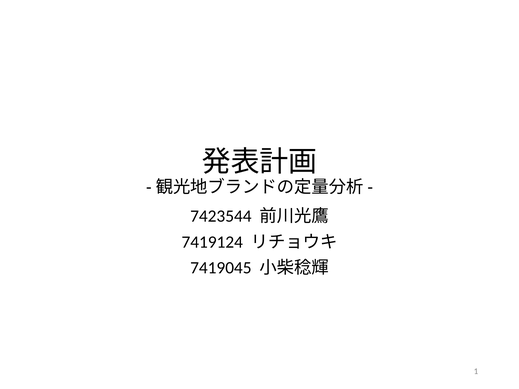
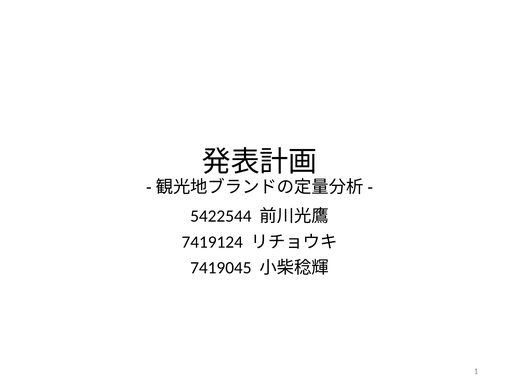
7423544: 7423544 -> 5422544 (221, 216)
